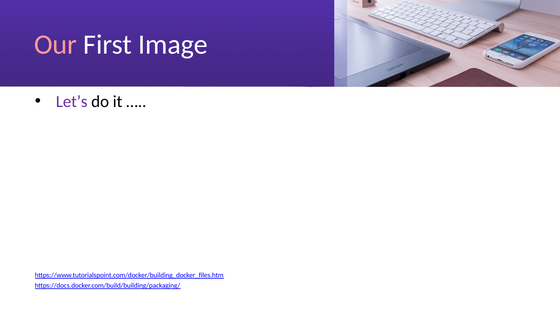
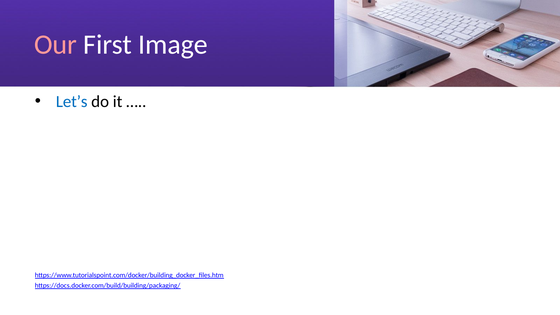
Let’s colour: purple -> blue (72, 102)
